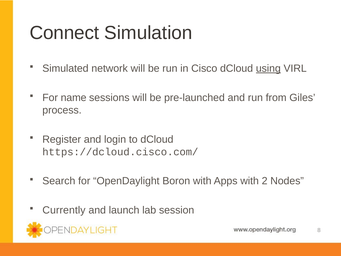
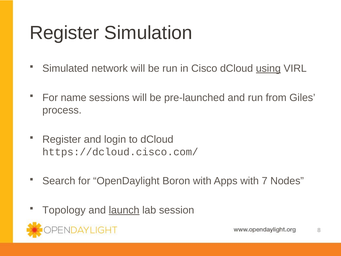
Connect: Connect -> Register (64, 33)
2: 2 -> 7 (265, 181)
Currently: Currently -> Topology (64, 210)
launch underline: none -> present (124, 210)
